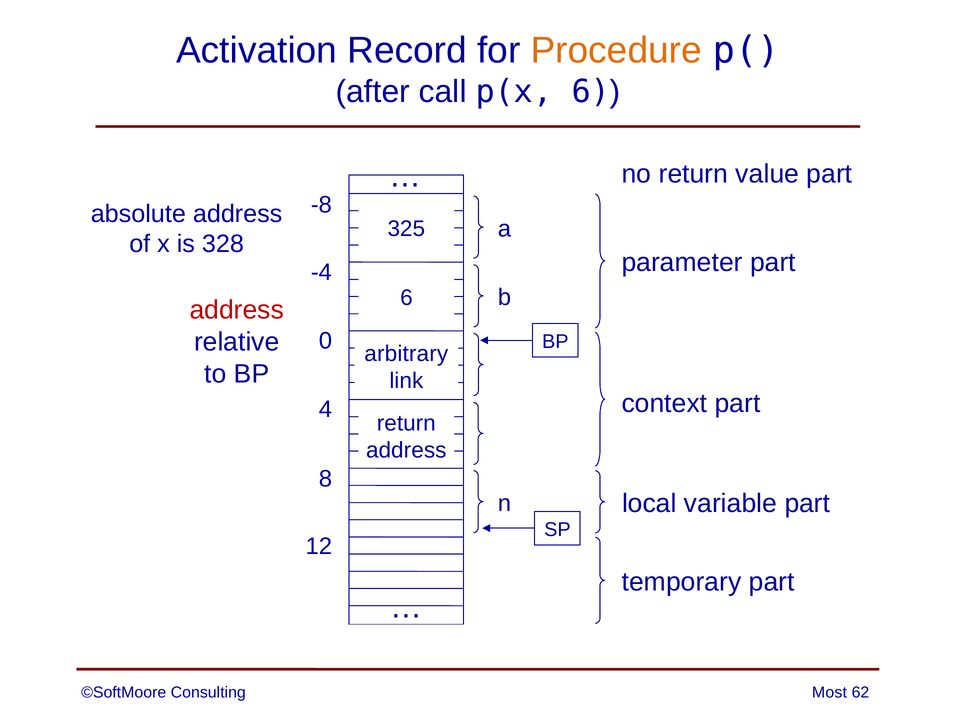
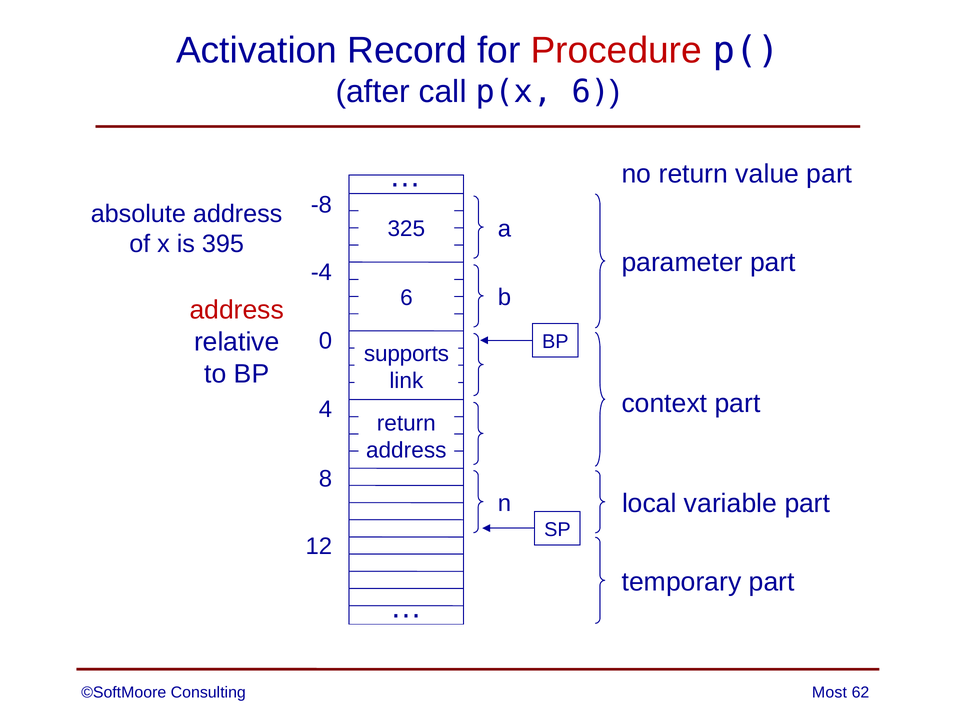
Procedure colour: orange -> red (616, 50)
328: 328 -> 395 (223, 244)
arbitrary: arbitrary -> supports (406, 354)
